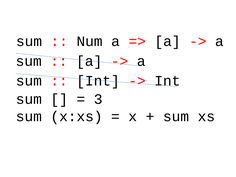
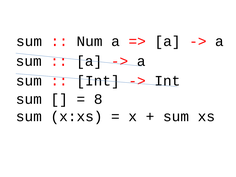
3: 3 -> 8 (98, 99)
